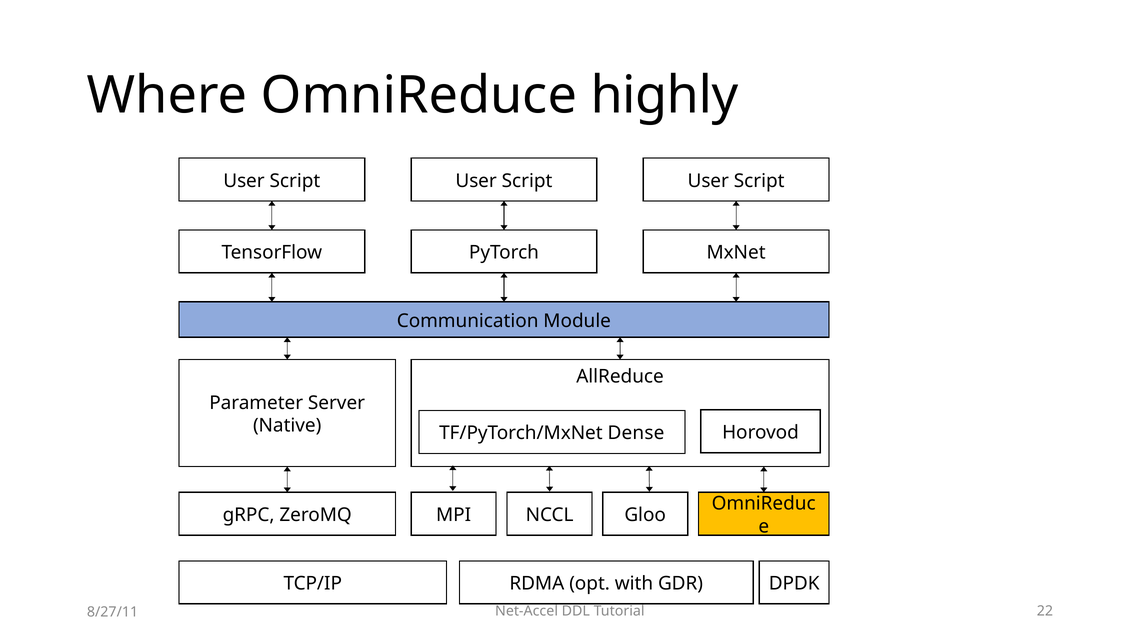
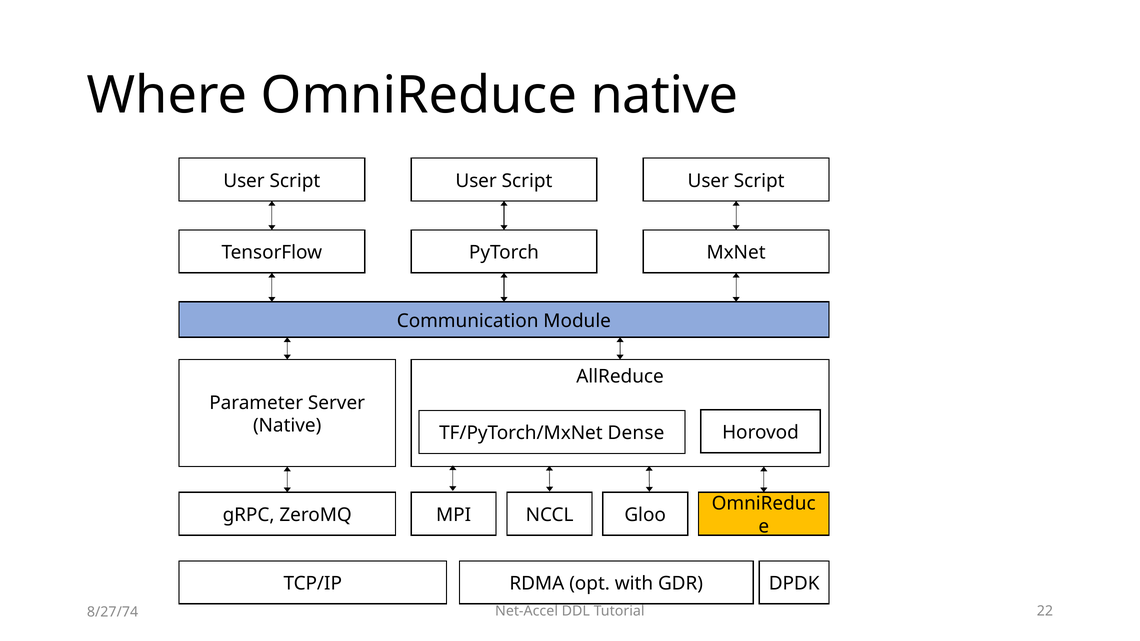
OmniReduce highly: highly -> native (664, 96)
8/27/11: 8/27/11 -> 8/27/74 (113, 612)
